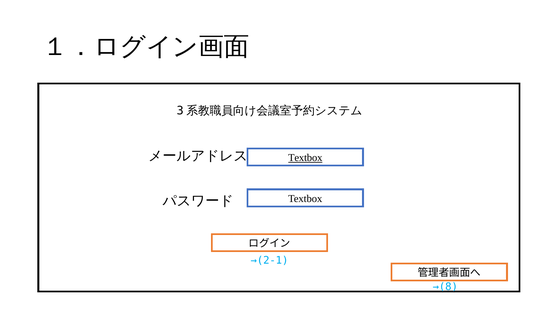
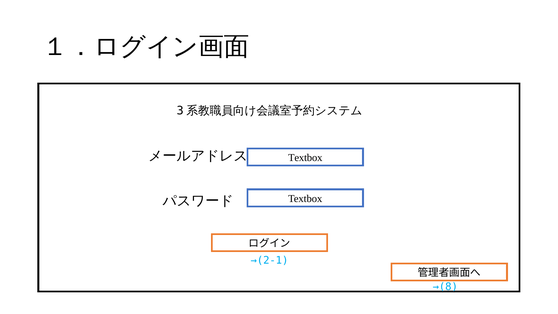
Textbox underline: present -> none (305, 158)
